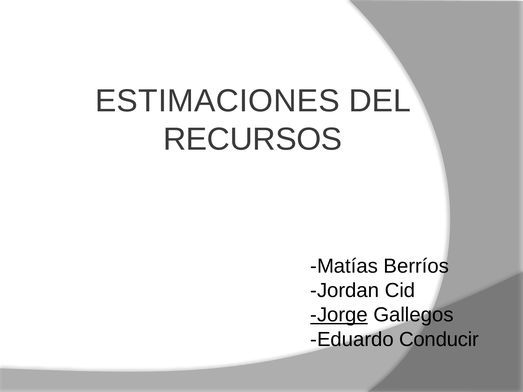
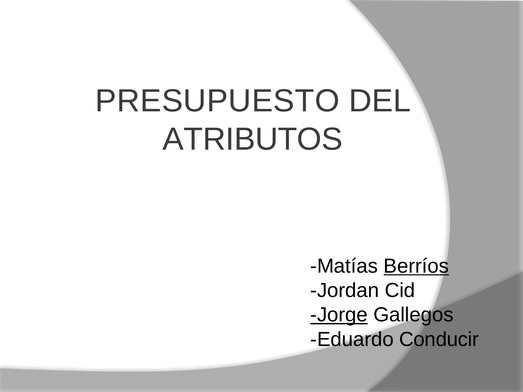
ESTIMACIONES: ESTIMACIONES -> PRESUPUESTO (217, 101)
RECURSOS: RECURSOS -> ATRIBUTOS (253, 139)
Berríos underline: none -> present (416, 266)
